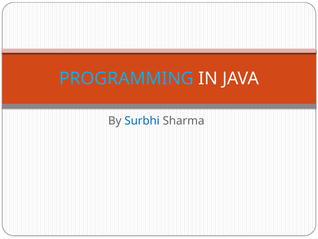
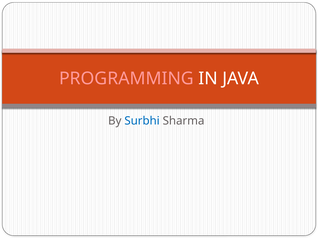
PROGRAMMING colour: light blue -> pink (126, 78)
